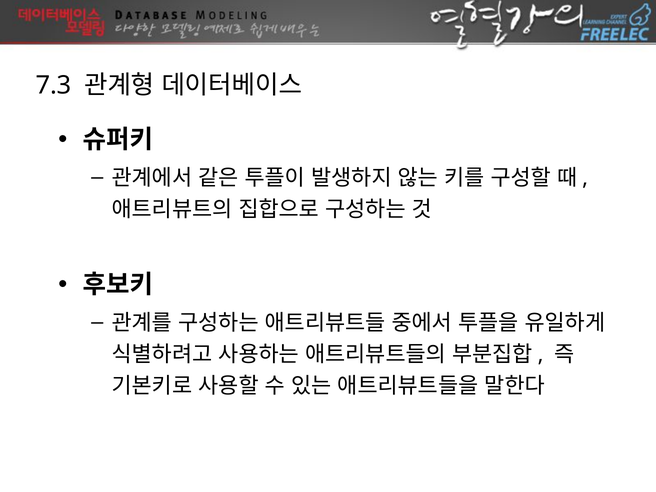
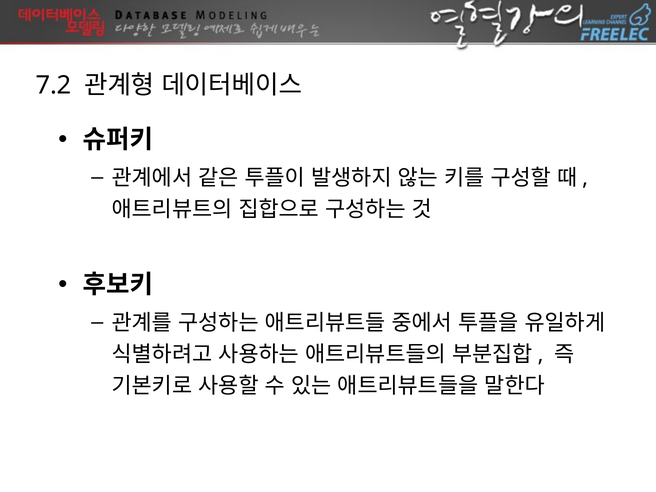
7.3: 7.3 -> 7.2 (54, 85)
